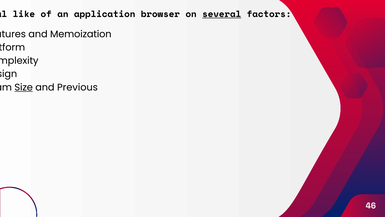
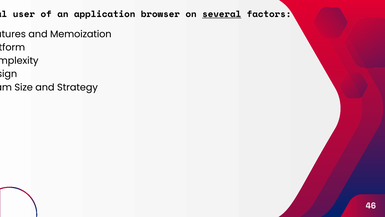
like: like -> user (24, 14)
Size underline: present -> none (24, 87)
Previous: Previous -> Strategy (77, 87)
